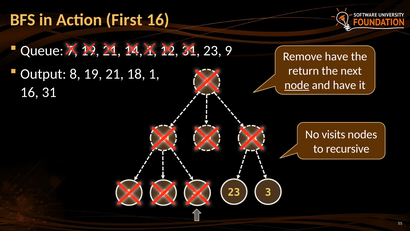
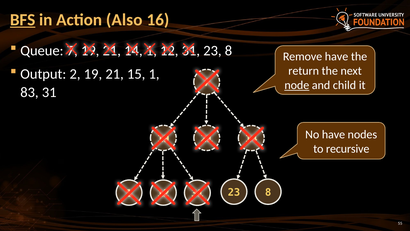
BFS underline: none -> present (23, 20)
First: First -> Also (124, 20)
9: 9 -> 8 (228, 51)
8: 8 -> 2 (75, 74)
18: 18 -> 15 (136, 74)
and have: have -> child (344, 85)
16: 16 -> 83 (29, 92)
No visits: visits -> have (333, 134)
3: 3 -> 8 (268, 192)
